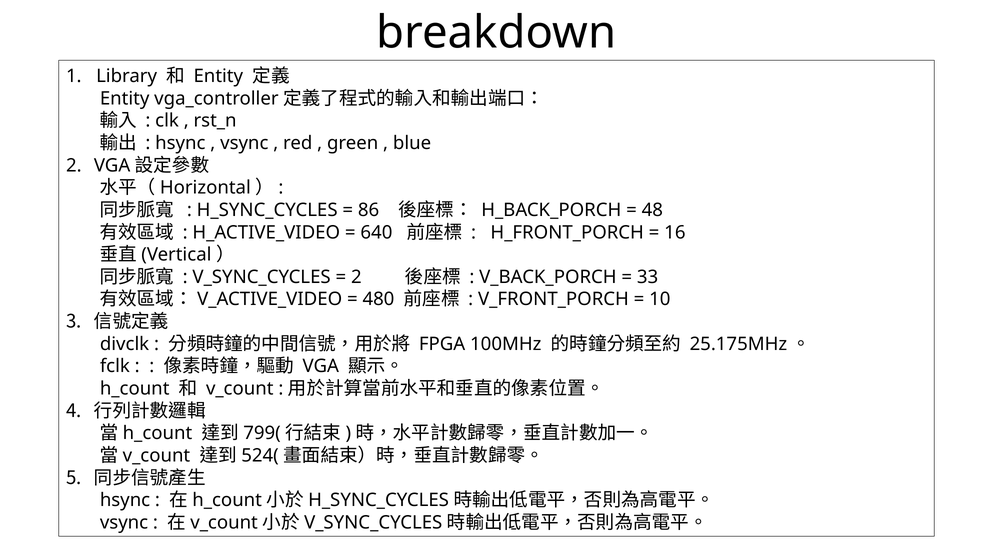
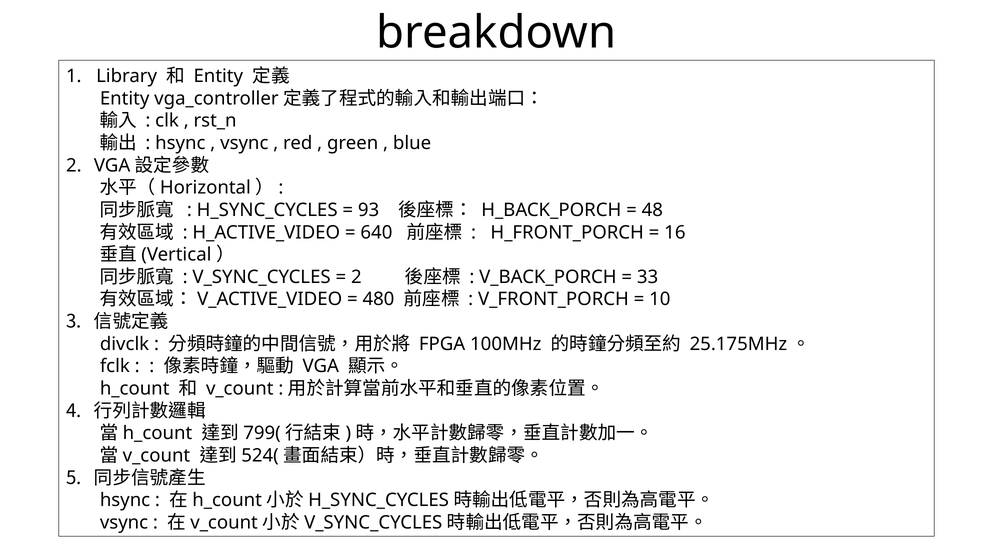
86: 86 -> 93 (369, 210)
